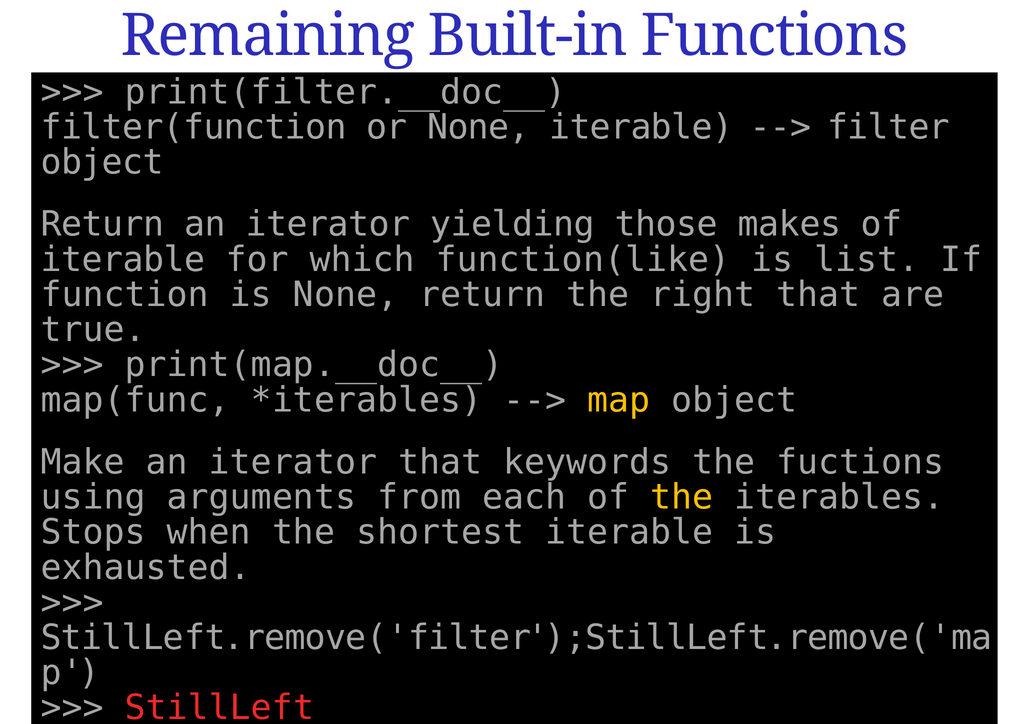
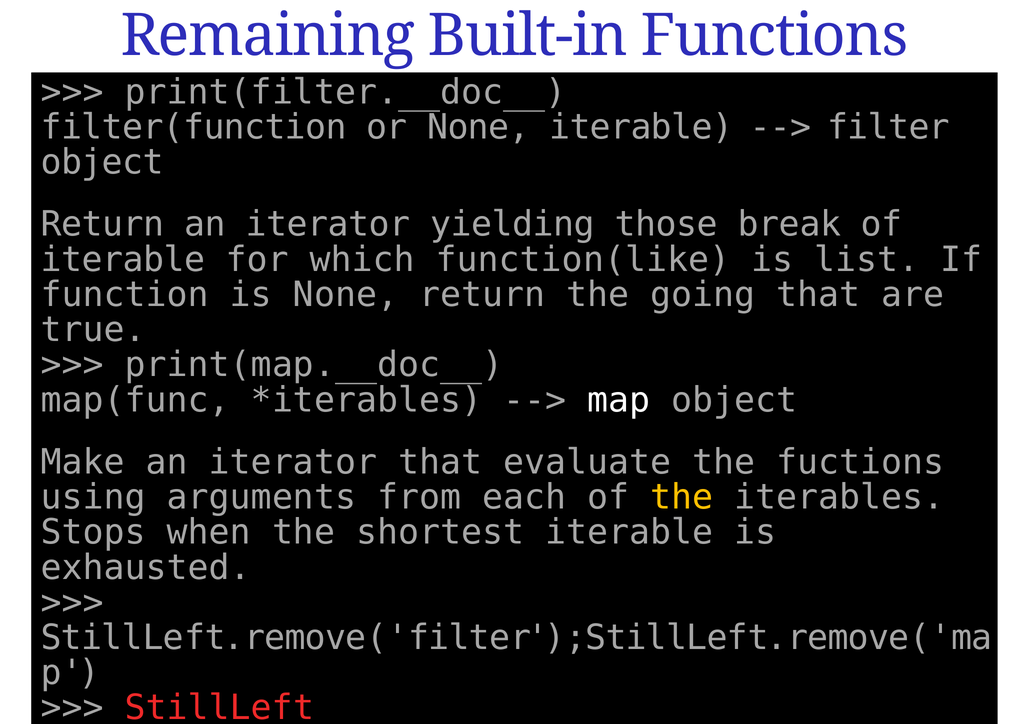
makes: makes -> break (789, 225)
right: right -> going (703, 295)
map colour: yellow -> white (619, 400)
keywords: keywords -> evaluate (587, 463)
